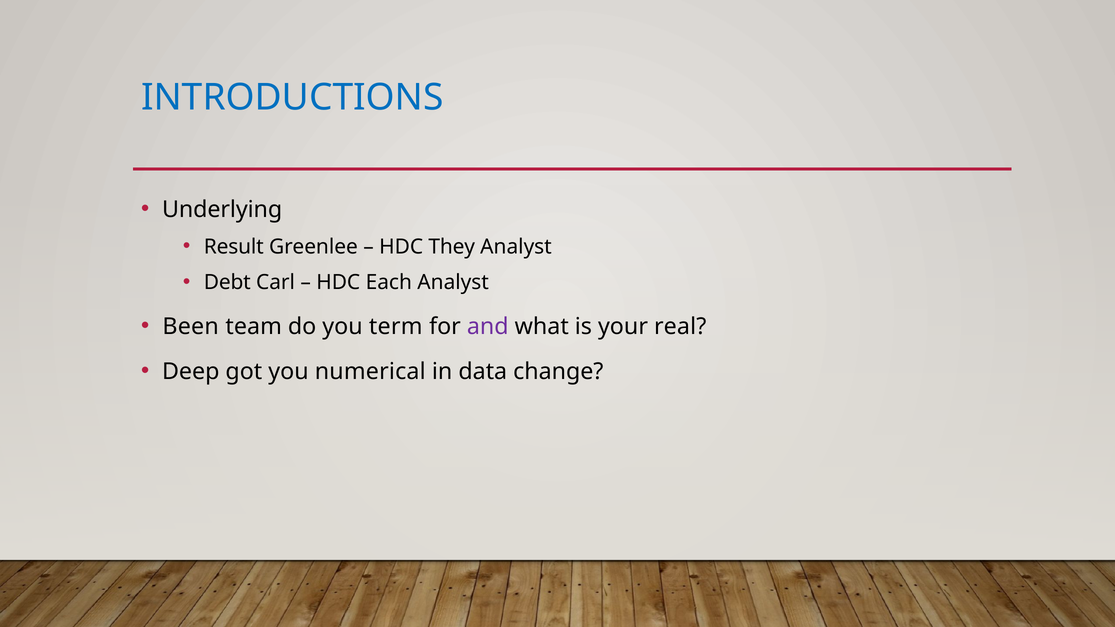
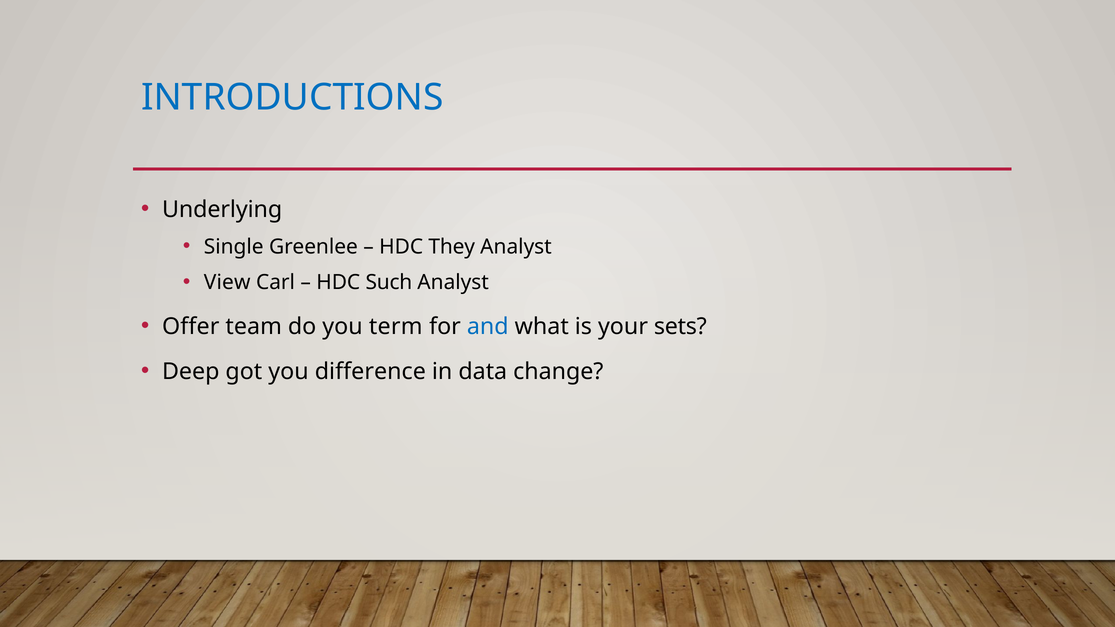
Result: Result -> Single (234, 247)
Debt: Debt -> View (227, 283)
Each: Each -> Such (389, 283)
Been: Been -> Offer (191, 326)
and colour: purple -> blue (488, 326)
real: real -> sets (680, 326)
numerical: numerical -> difference (370, 372)
